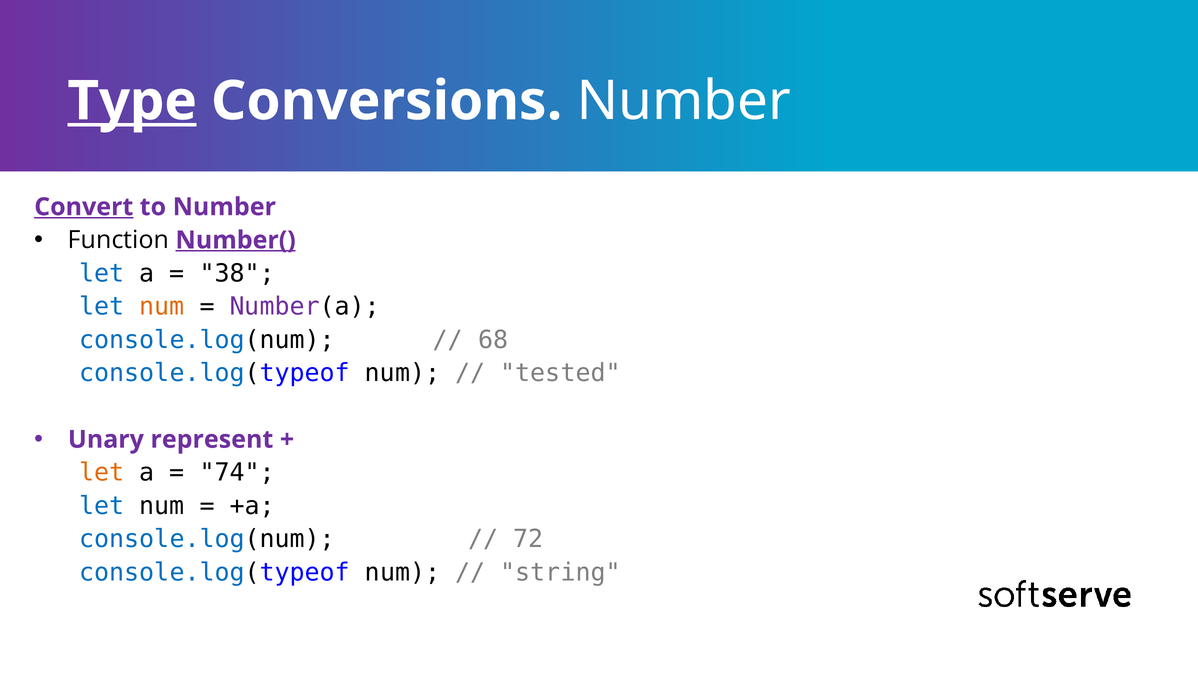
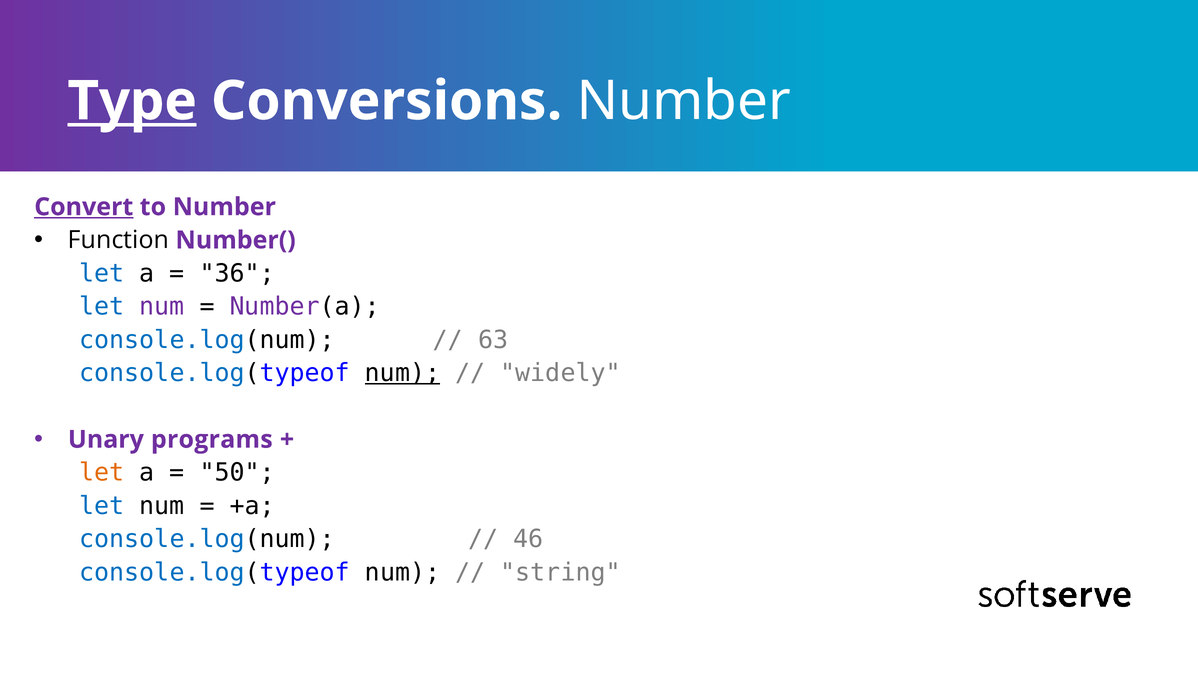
Number( underline: present -> none (236, 240)
38: 38 -> 36 (237, 273)
num colour: orange -> purple (162, 307)
68: 68 -> 63 (493, 340)
num underline: none -> present (403, 373)
tested: tested -> widely (561, 373)
represent: represent -> programs (212, 439)
74: 74 -> 50 (237, 473)
72: 72 -> 46 (528, 539)
